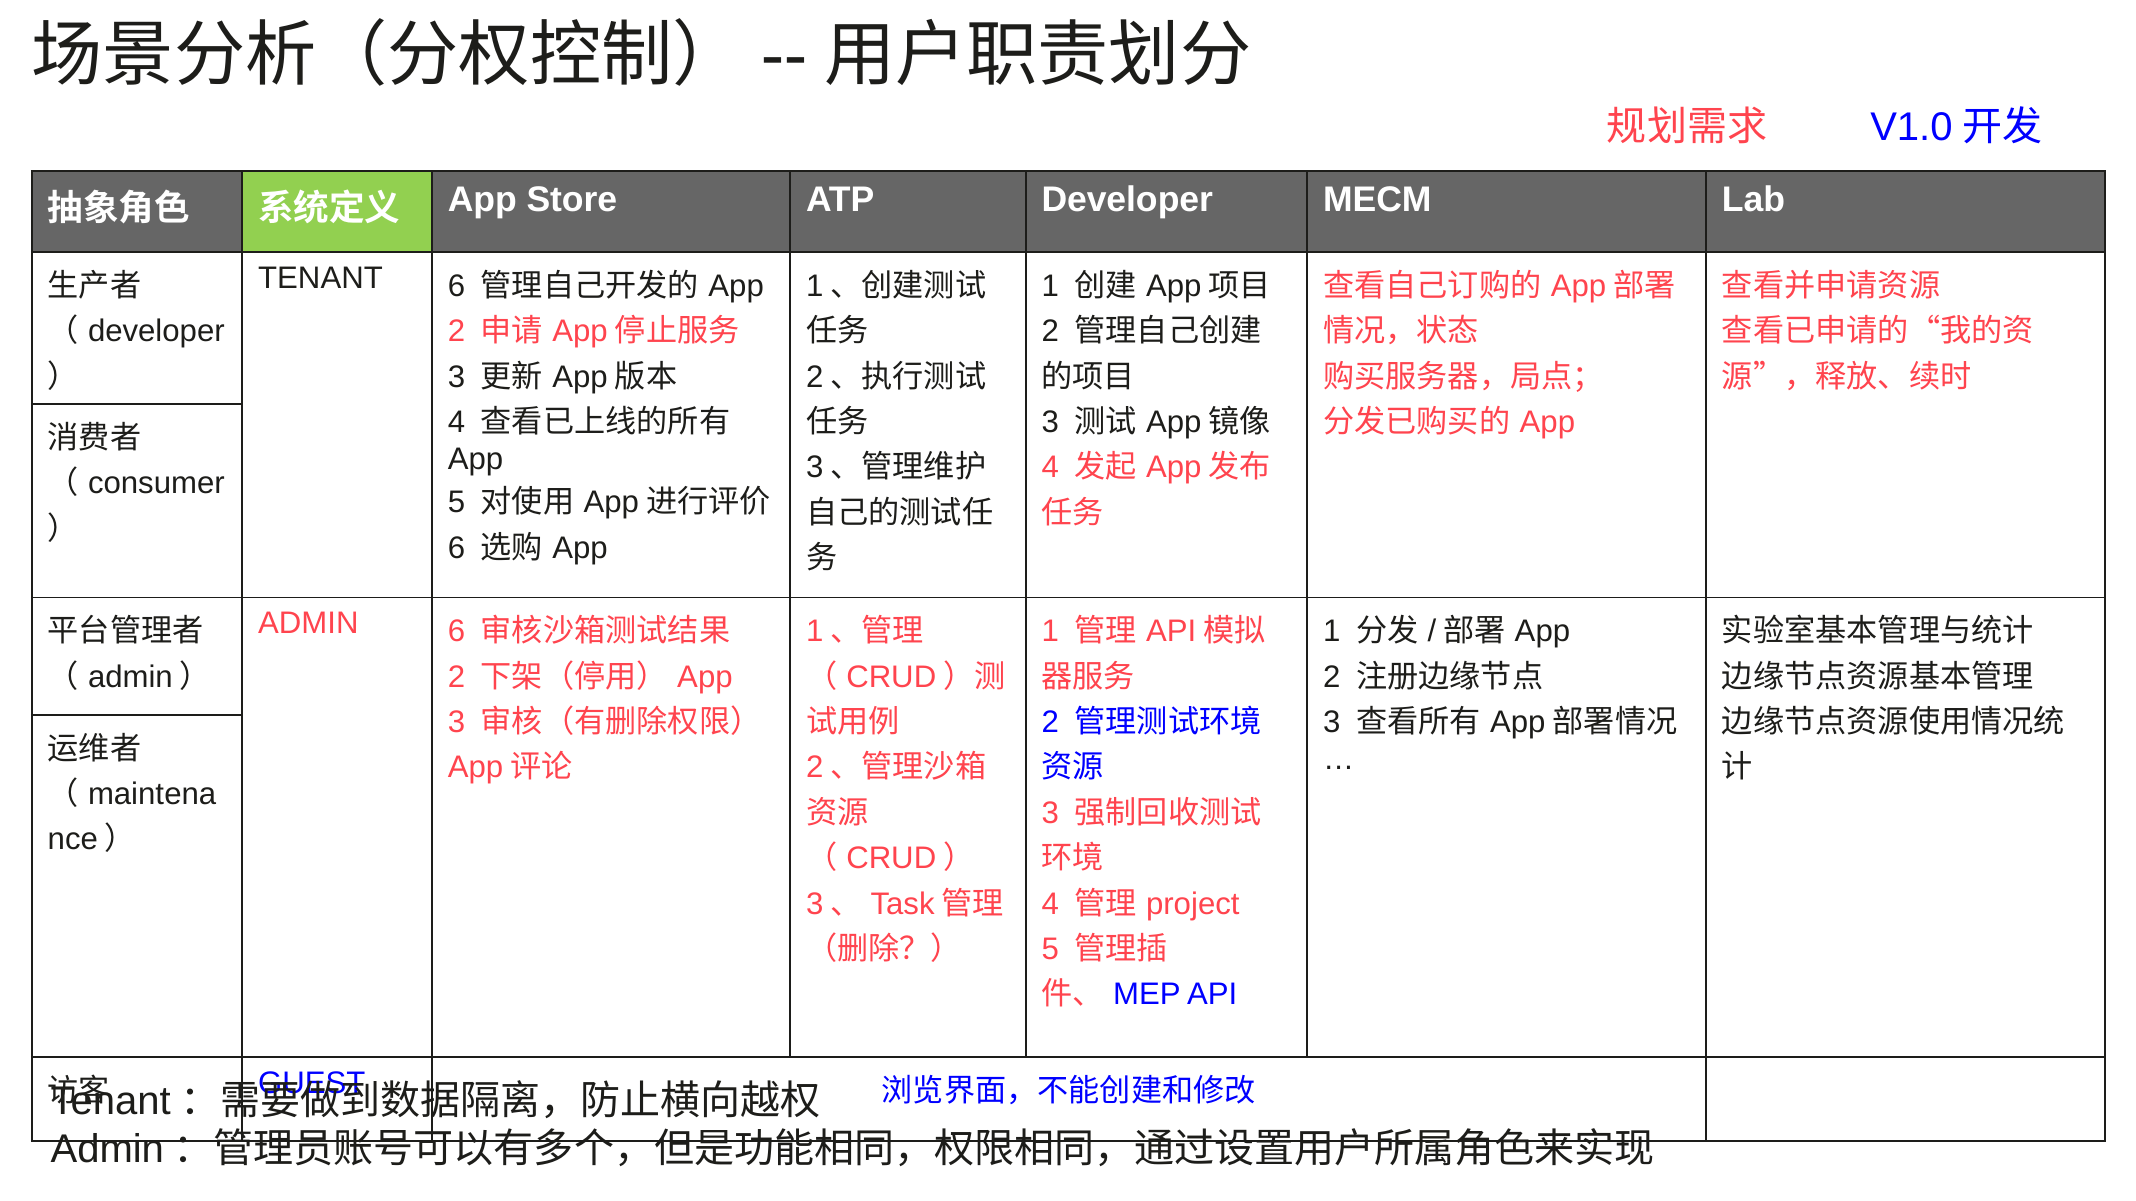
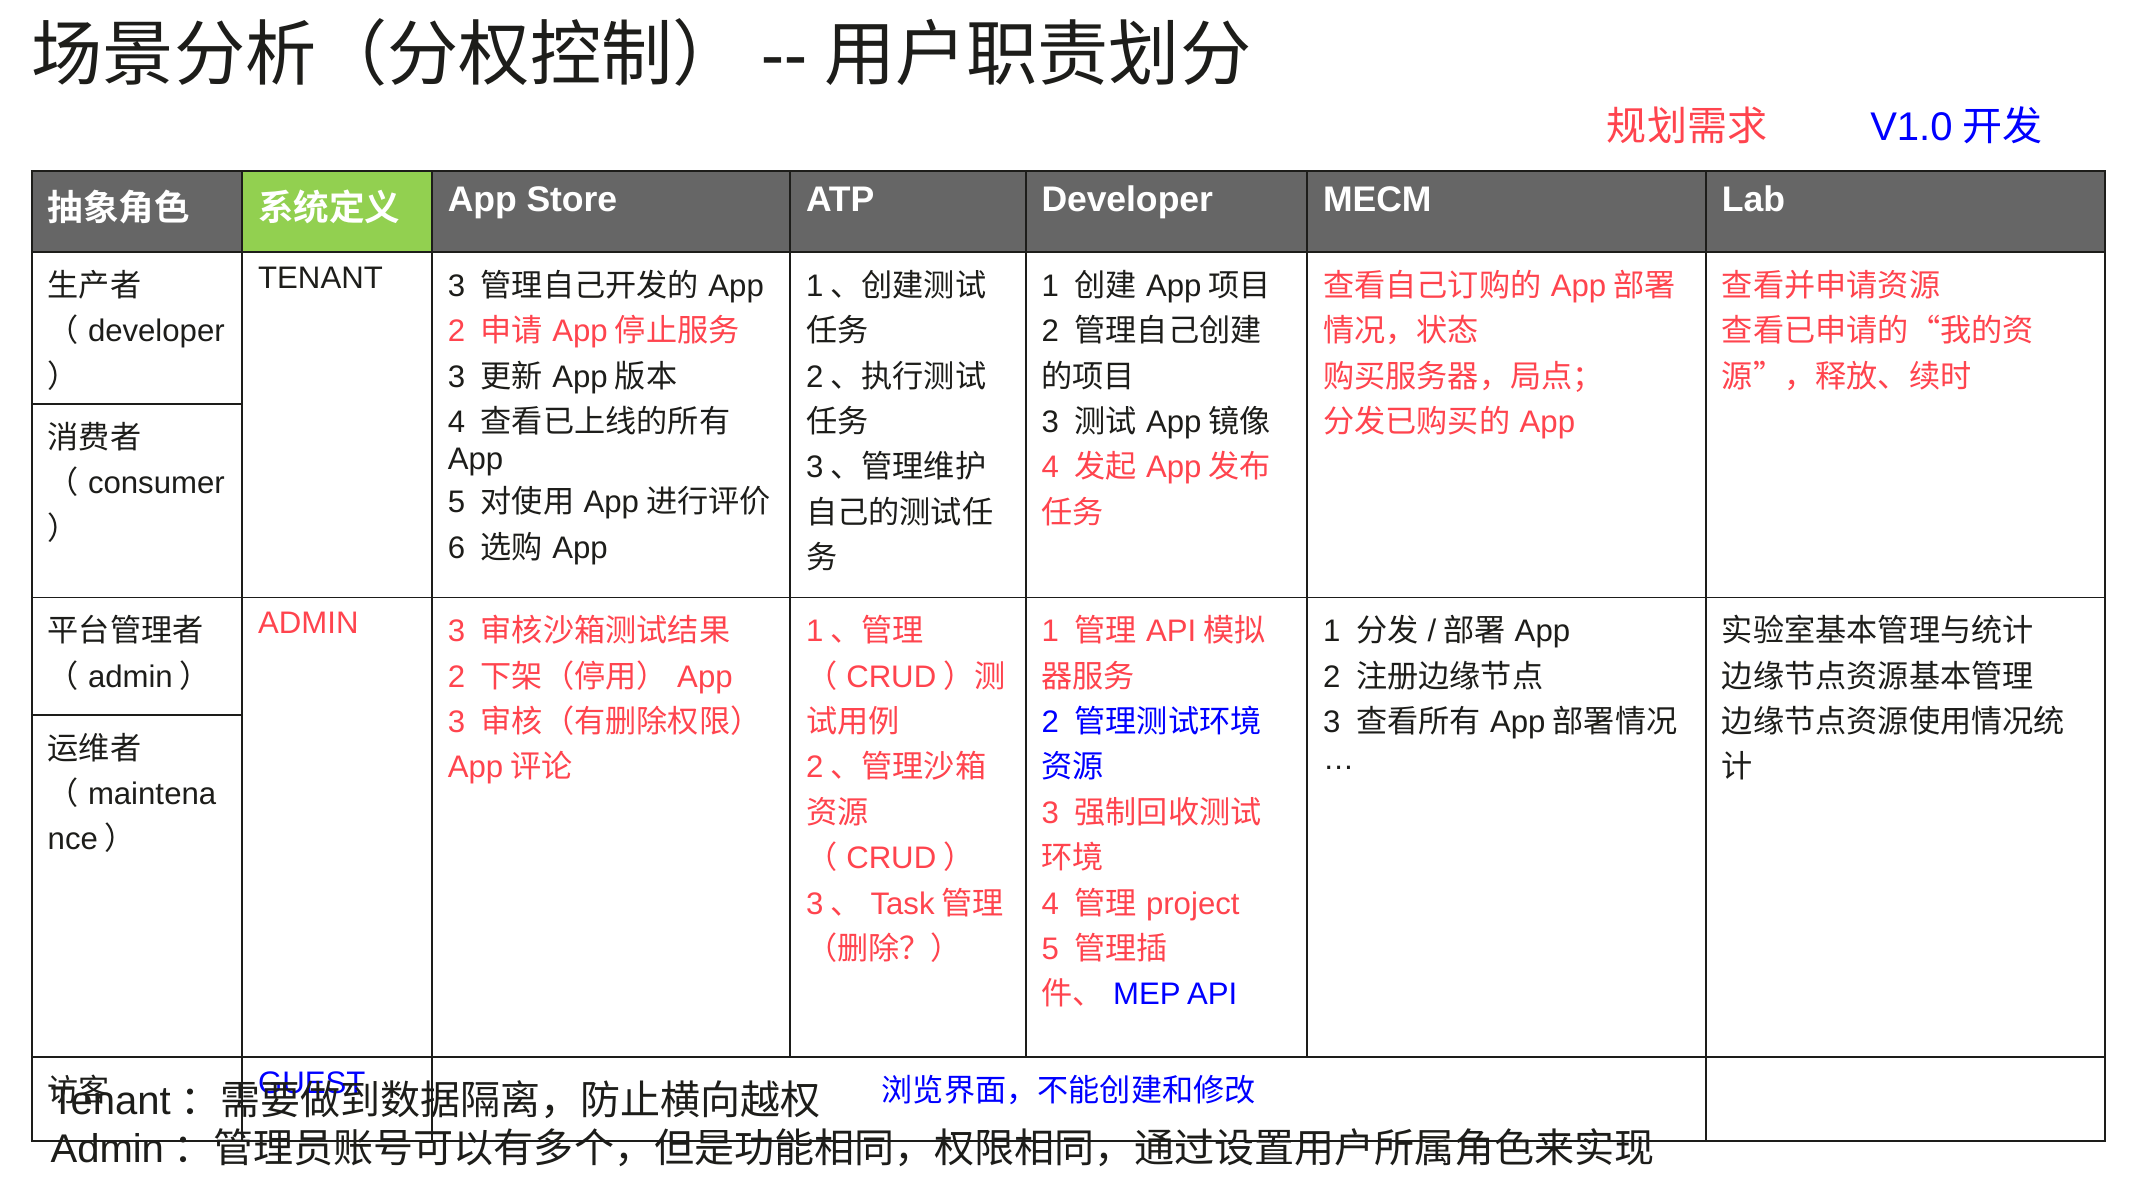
TENANT 6: 6 -> 3 (457, 286)
ADMIN 6: 6 -> 3 (457, 632)
